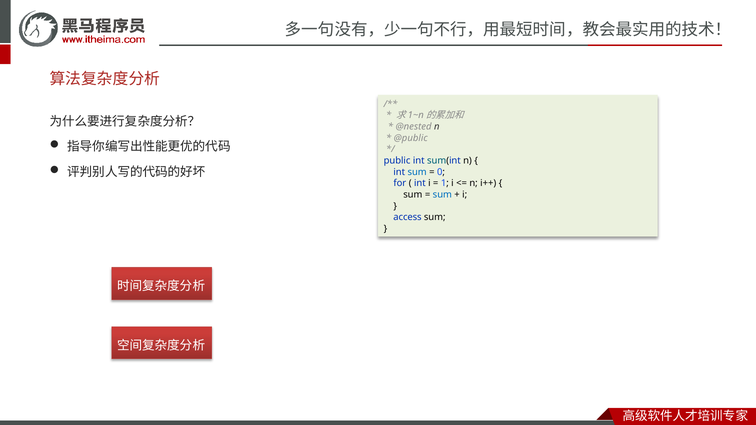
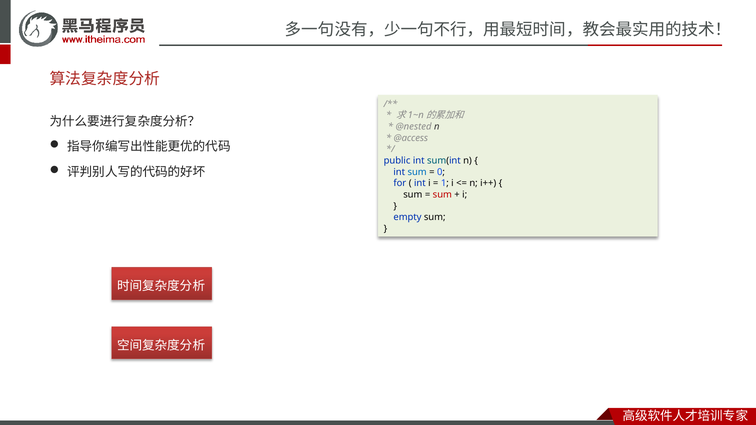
@public: @public -> @access (411, 138)
sum colour: blue -> red (442, 195)
access: access -> empty (407, 217)
